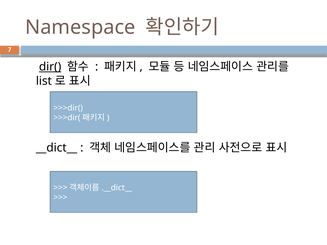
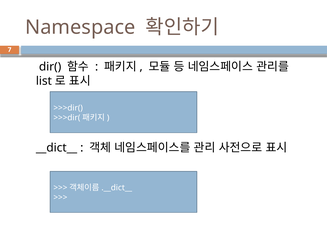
dir( underline: present -> none (50, 67)
